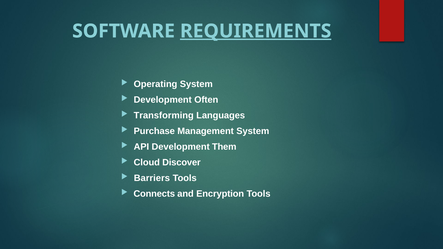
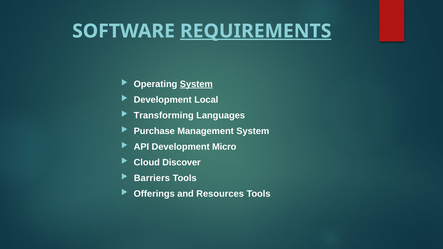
System underline: none -> present (196, 84)
Often: Often -> Local (206, 100)
Them: Them -> Micro (224, 147)
Connects: Connects -> Offerings (154, 194)
Encryption: Encryption -> Resources (220, 194)
